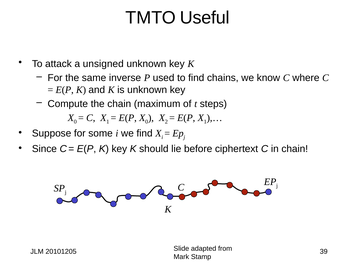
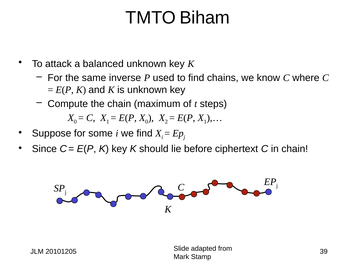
Useful: Useful -> Biham (205, 18)
unsigned: unsigned -> balanced (103, 64)
